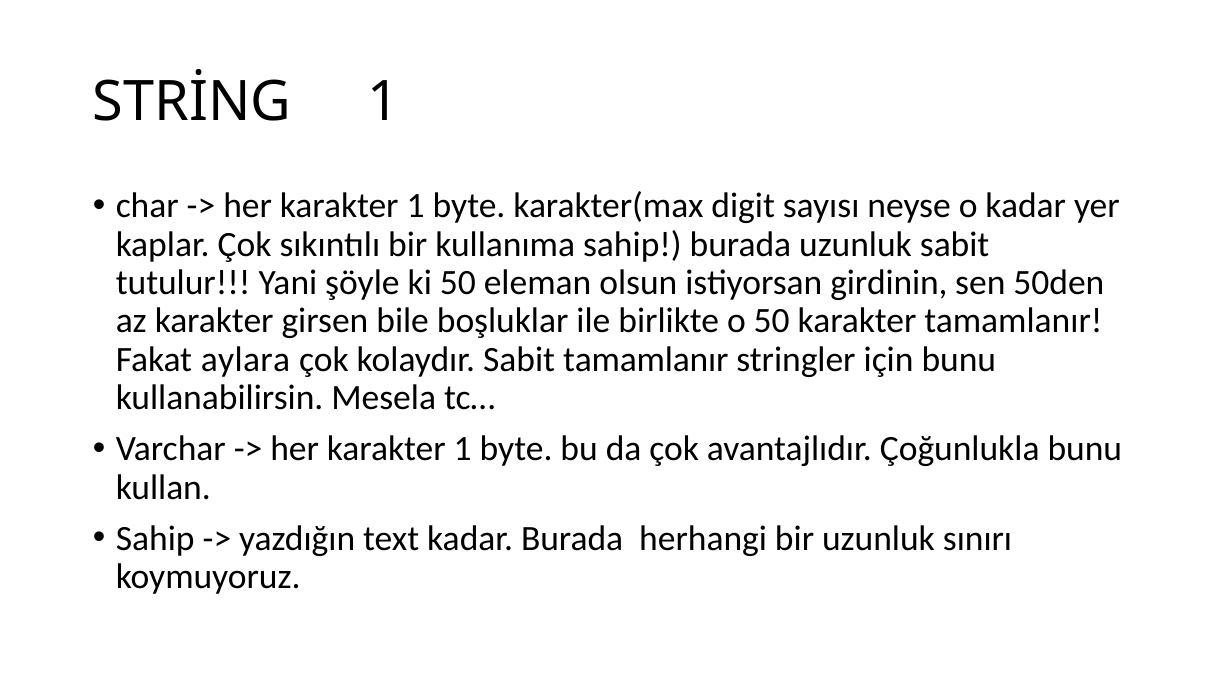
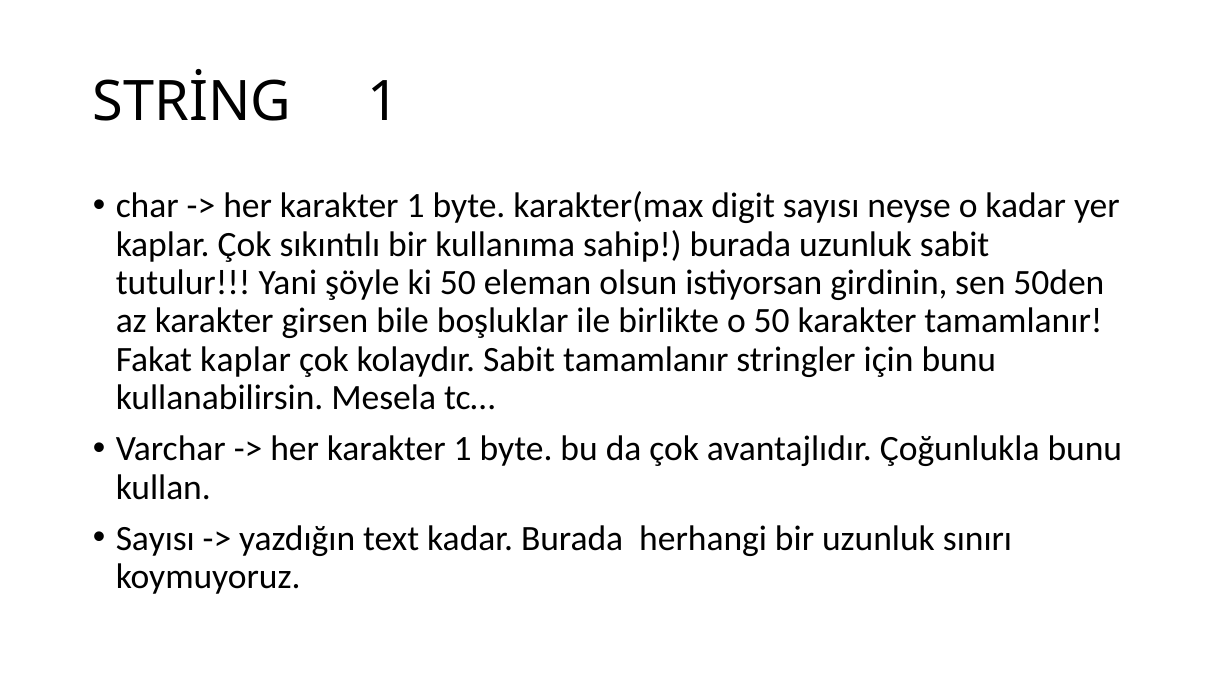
Fakat aylara: aylara -> kaplar (246, 359)
Sahip: Sahip -> Sayısı (155, 538)
